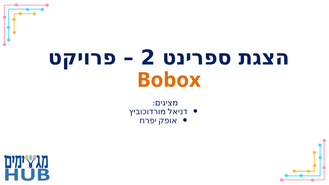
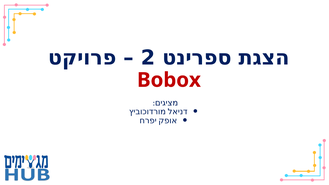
Bobox colour: orange -> red (169, 80)
